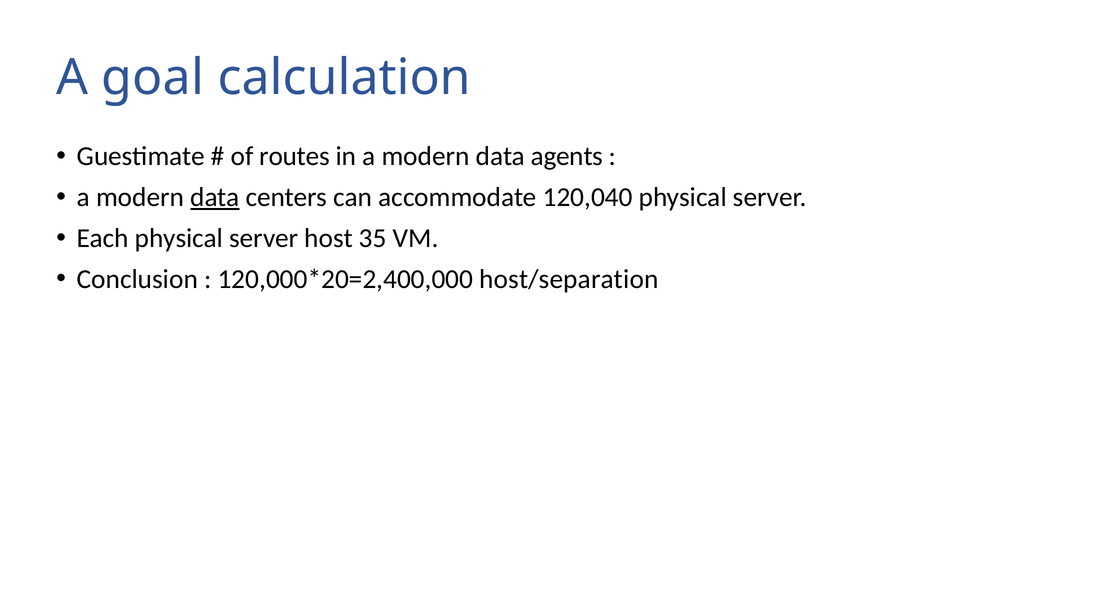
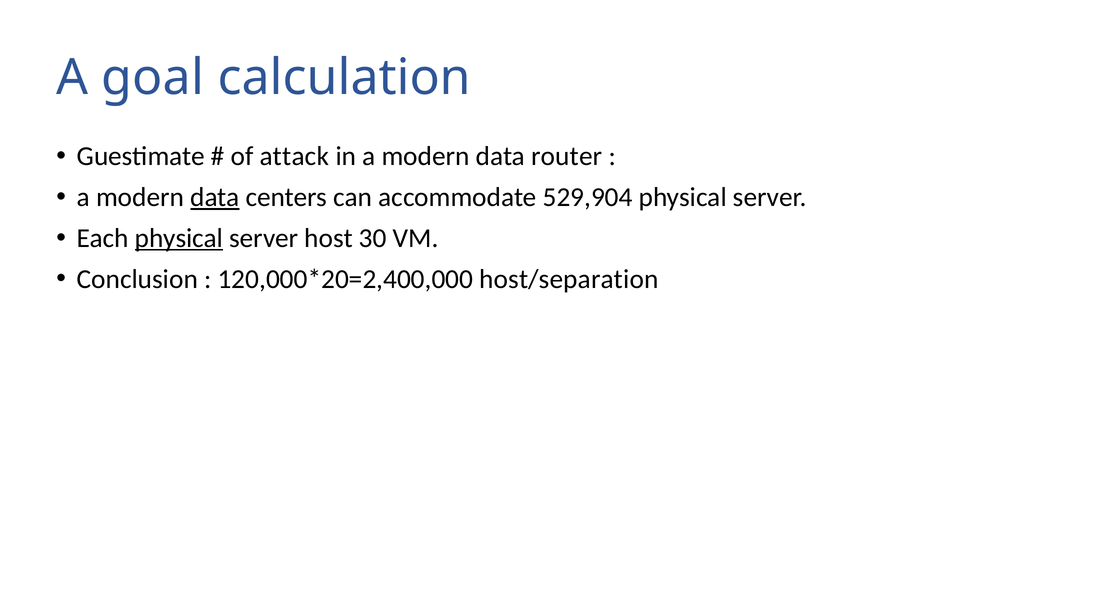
routes: routes -> attack (294, 156)
agents: agents -> router (567, 156)
120,040: 120,040 -> 529,904 (588, 197)
physical underline: none -> present (179, 238)
35: 35 -> 30 (373, 238)
